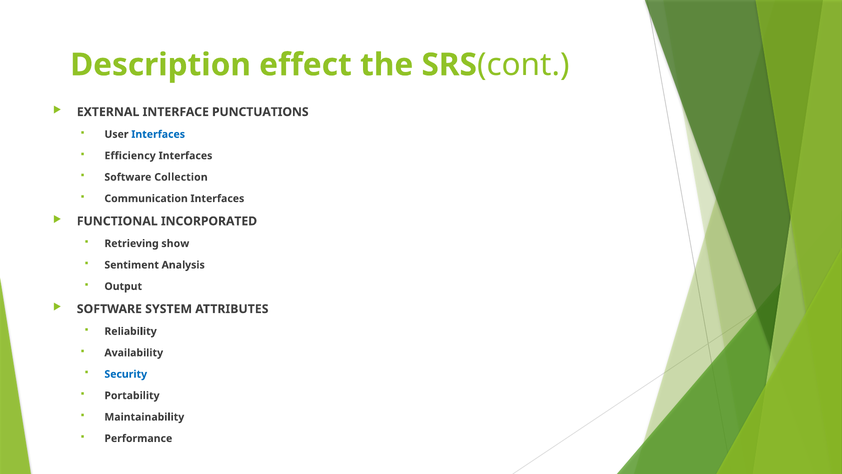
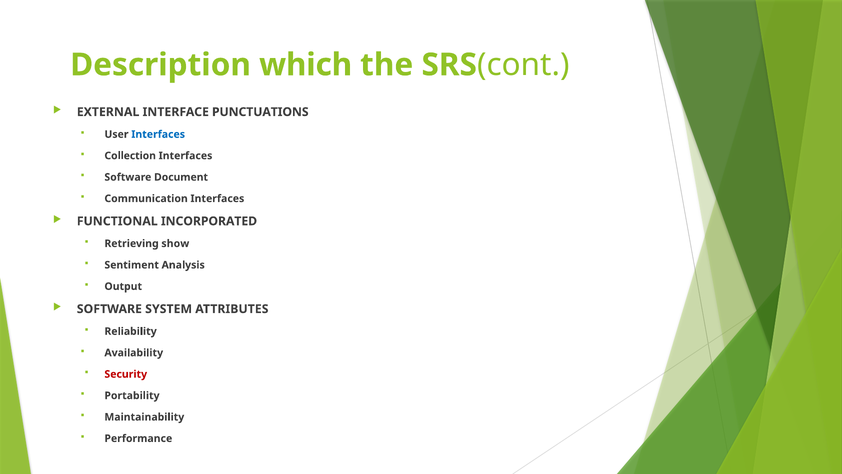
effect: effect -> which (306, 65)
Efficiency: Efficiency -> Collection (130, 156)
Collection: Collection -> Document (181, 177)
Security colour: blue -> red (126, 374)
